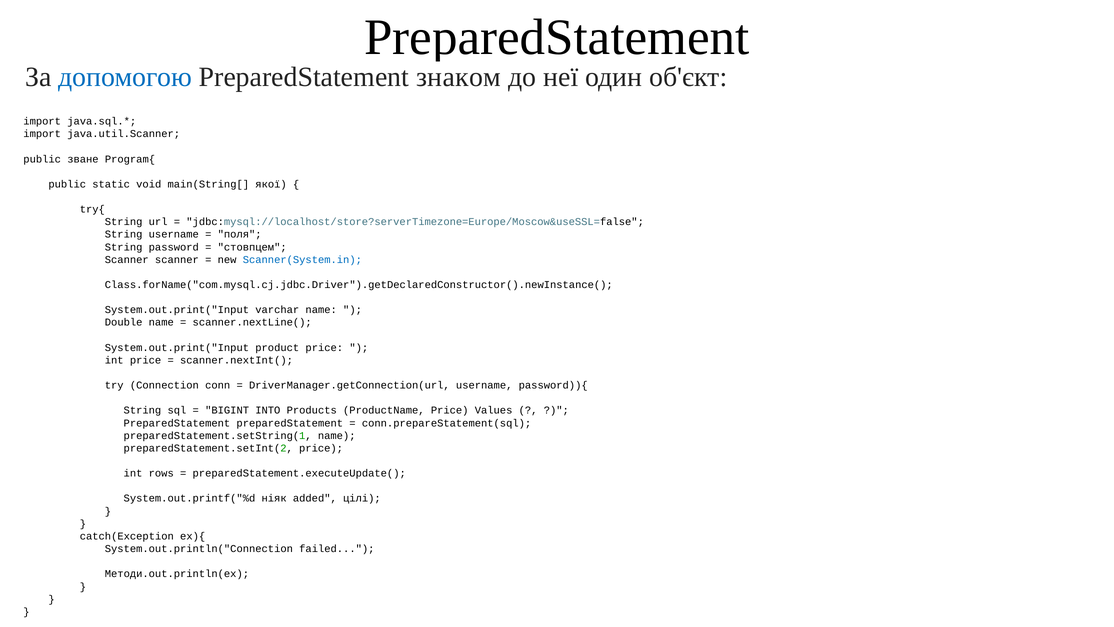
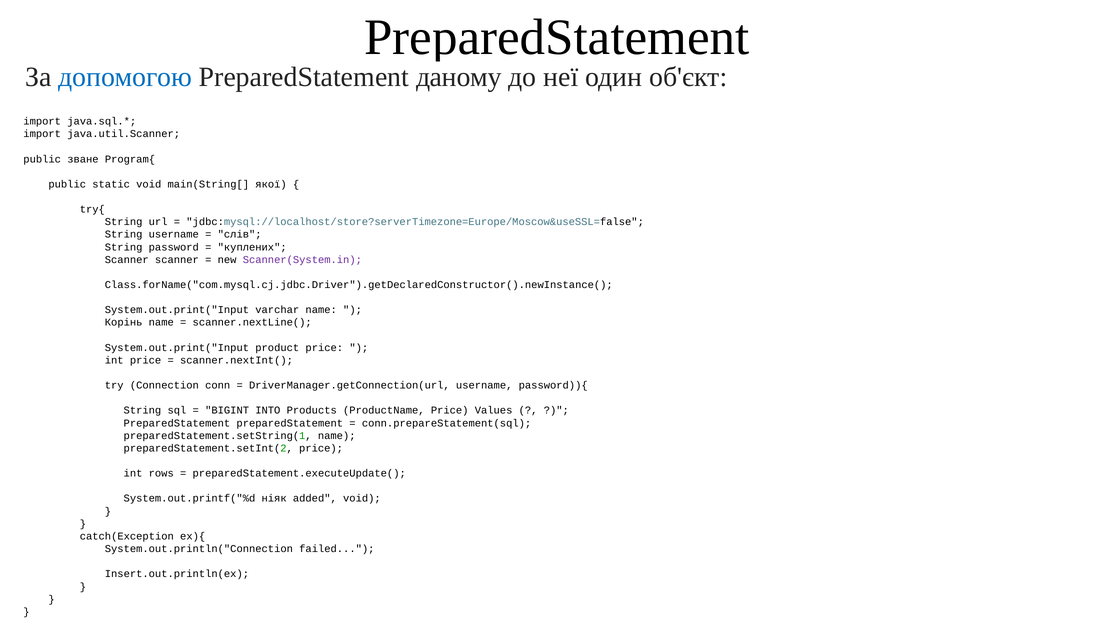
знаком: знаком -> даному (459, 77)
поля: поля -> слів (240, 234)
стовпцем: стовпцем -> куплених (252, 247)
Scanner(System.in colour: blue -> purple (302, 259)
Double: Double -> Корінь (124, 322)
added цілі: цілі -> void (362, 498)
Методи.out.println(ex: Методи.out.println(ex -> Insert.out.println(ex (177, 574)
